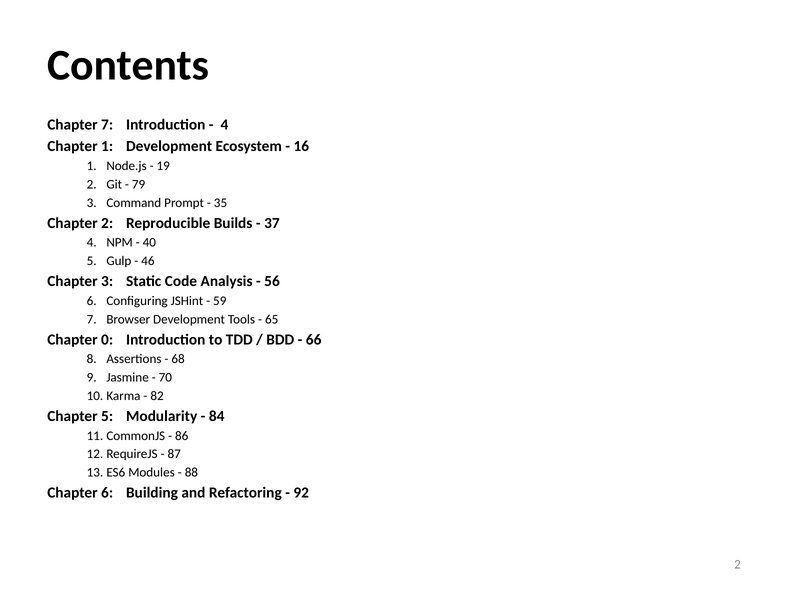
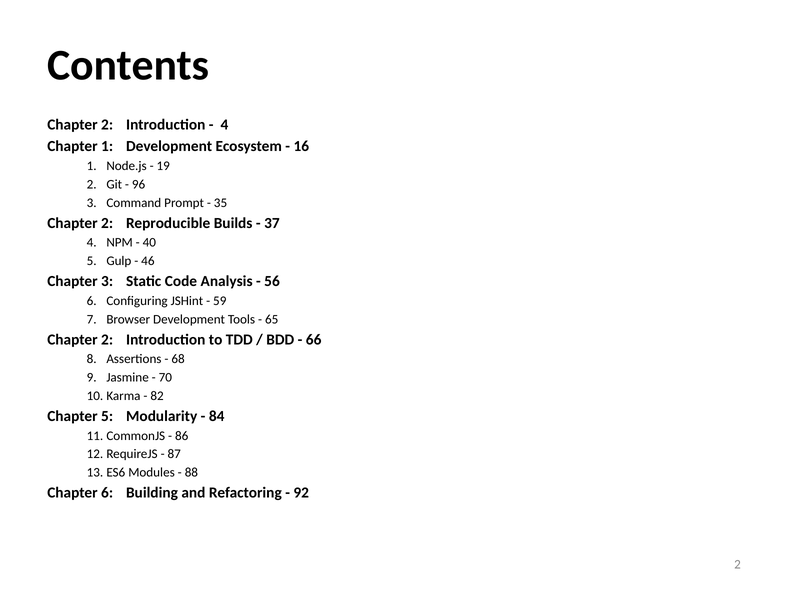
7: 7 -> 2 (107, 125)
79: 79 -> 96 (139, 184)
0: 0 -> 2 (107, 340)
